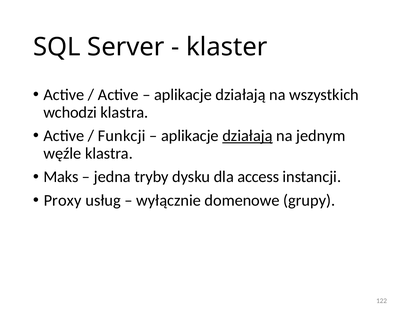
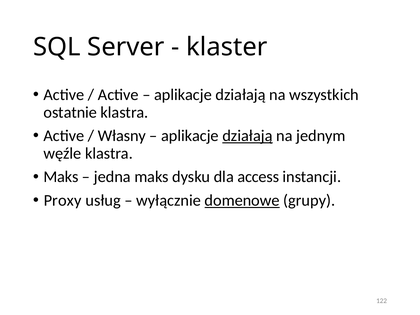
wchodzi: wchodzi -> ostatnie (70, 112)
Funkcji: Funkcji -> Własny (122, 136)
jedna tryby: tryby -> maks (152, 177)
domenowe underline: none -> present (242, 200)
